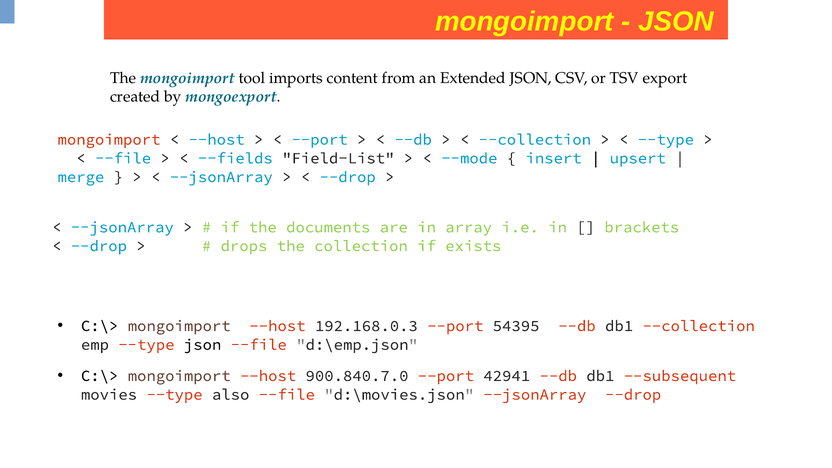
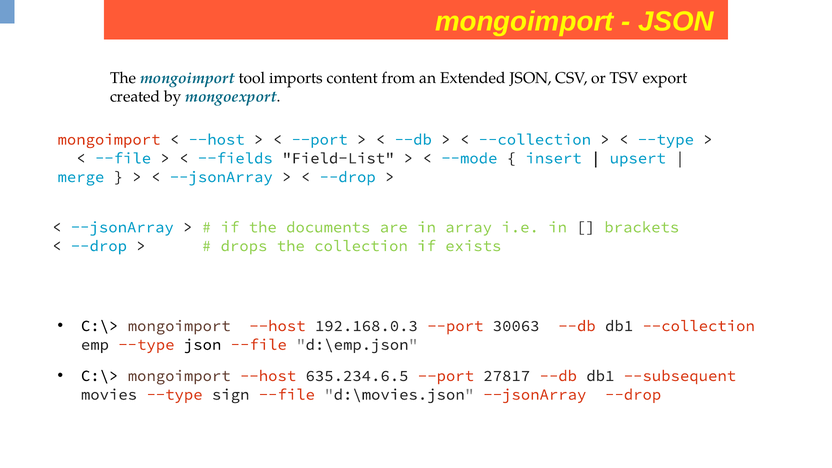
54395: 54395 -> 30063 (516, 326)
900.840.7.0: 900.840.7.0 -> 635.234.6.5 (357, 376)
42941: 42941 -> 27817 (507, 376)
also: also -> sign (231, 395)
